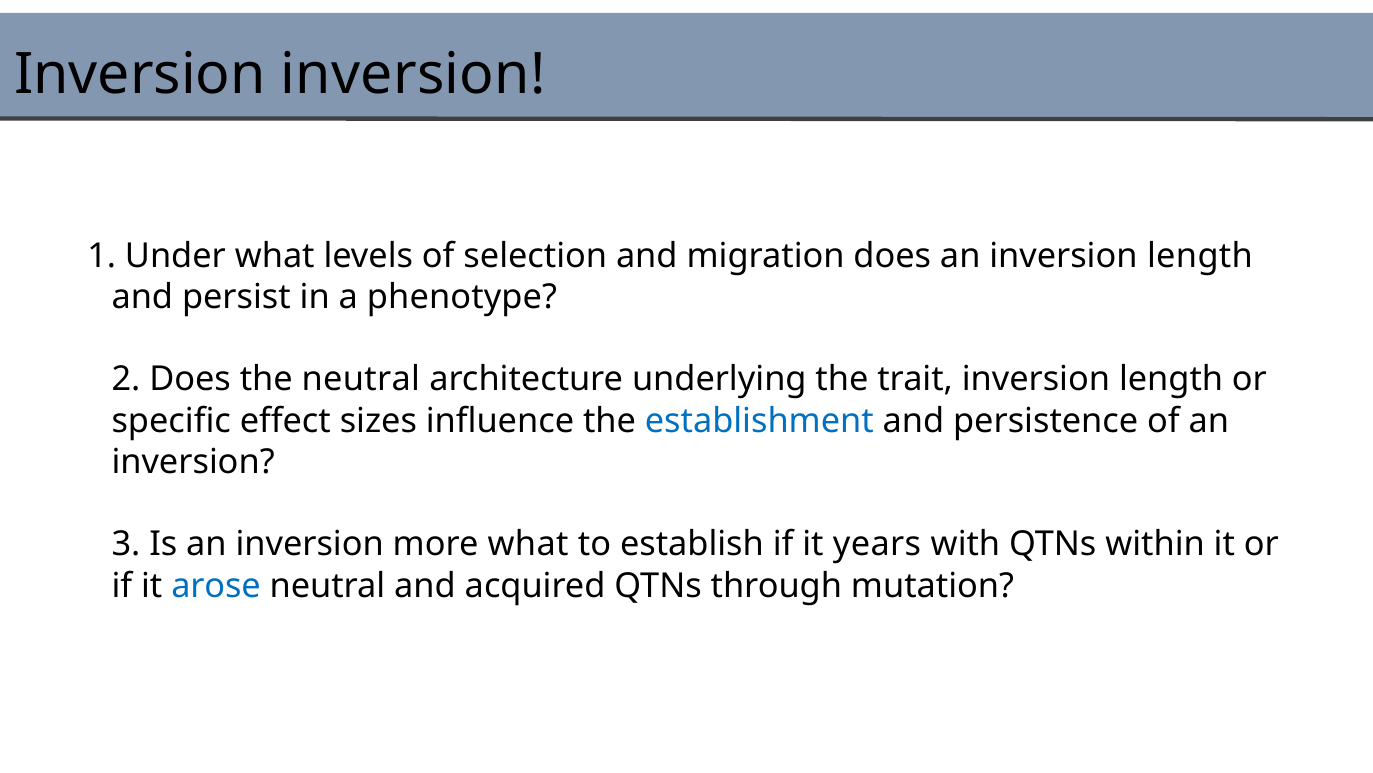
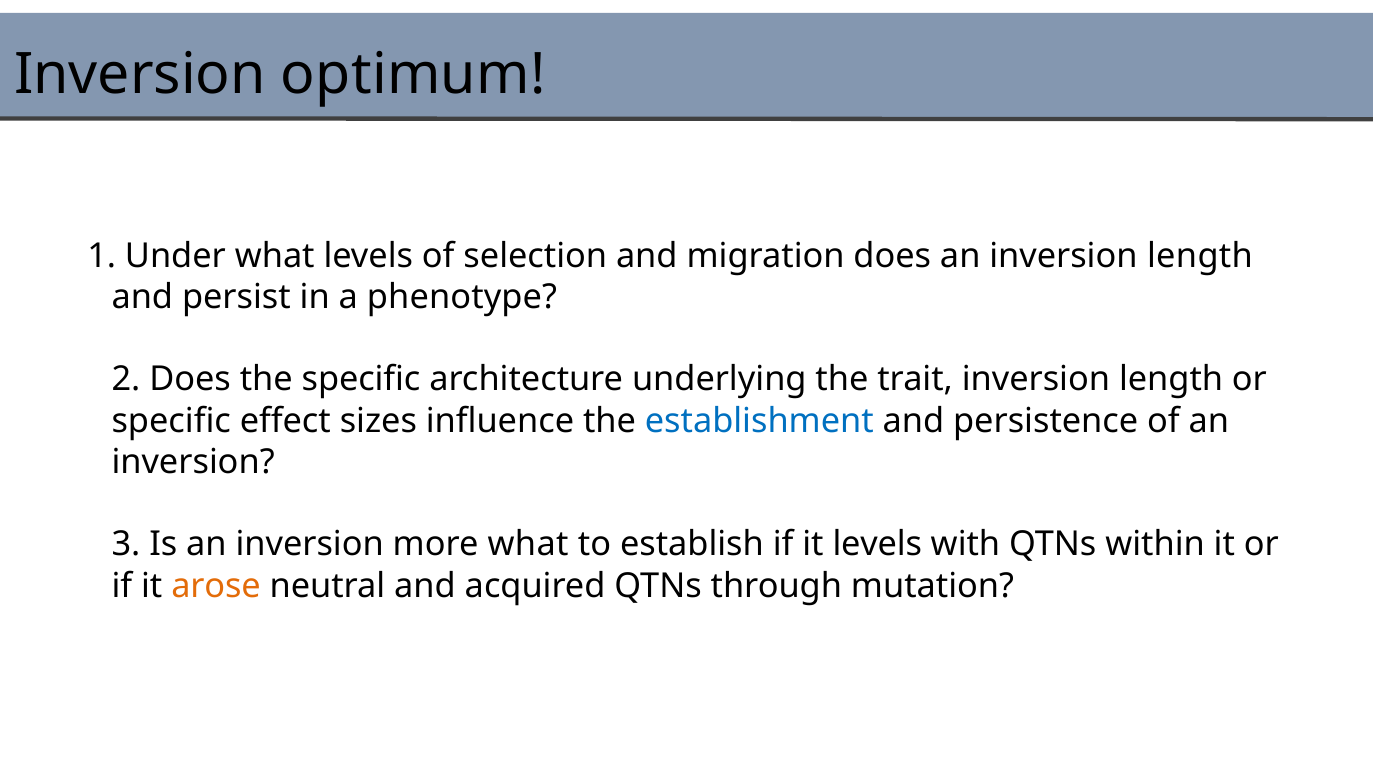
Inversion inversion: inversion -> optimum (413, 74)
the neutral: neutral -> specific (361, 379)
it years: years -> levels (877, 544)
arose colour: blue -> orange (216, 585)
